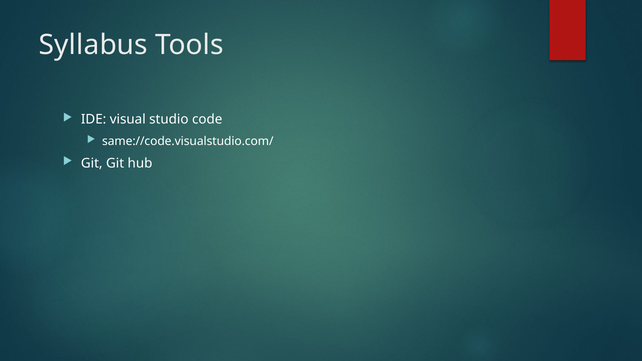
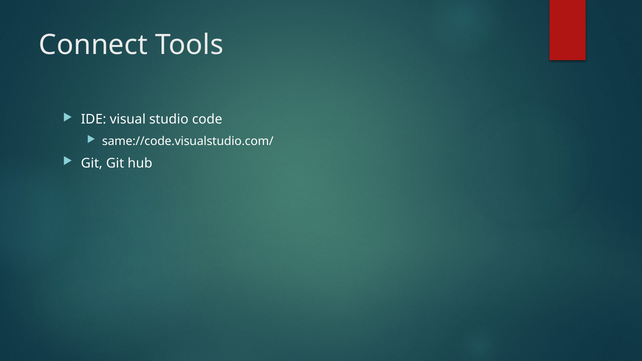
Syllabus: Syllabus -> Connect (93, 45)
